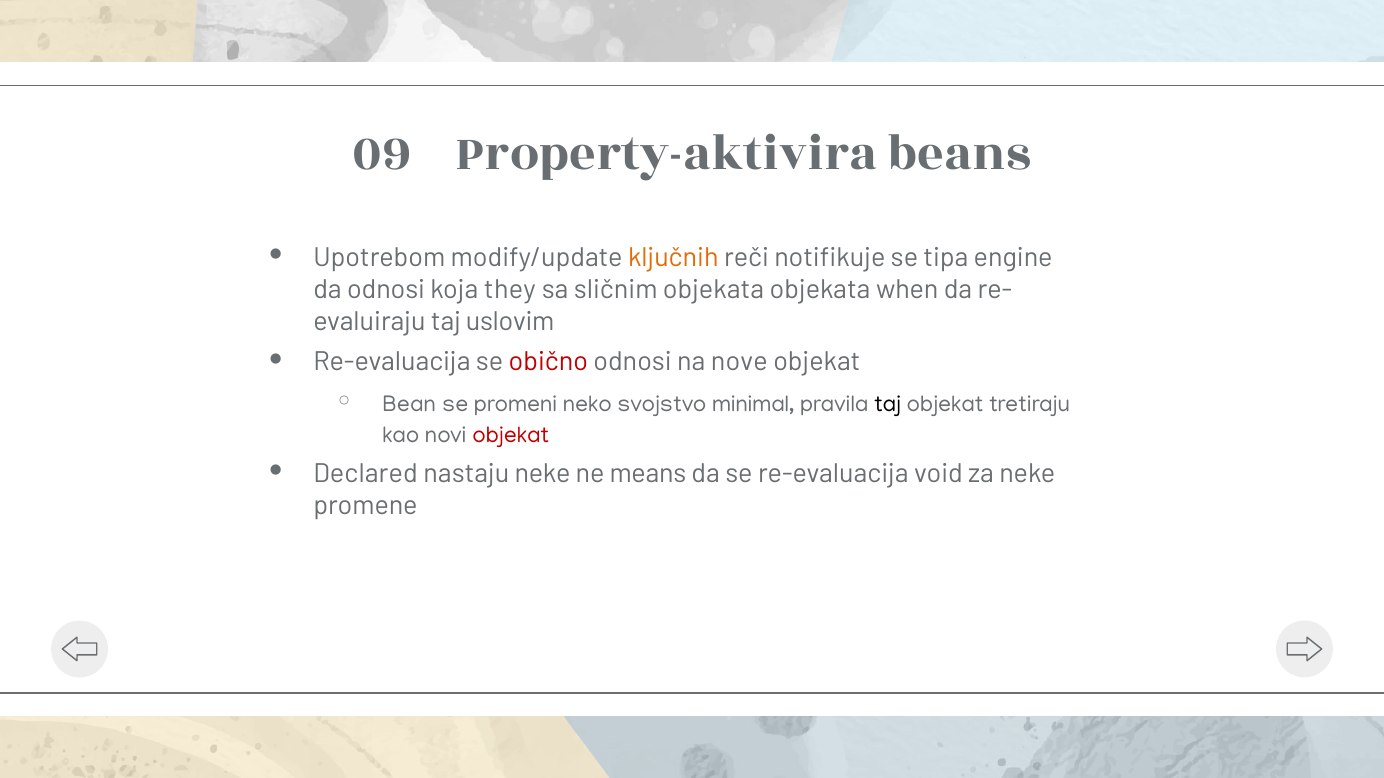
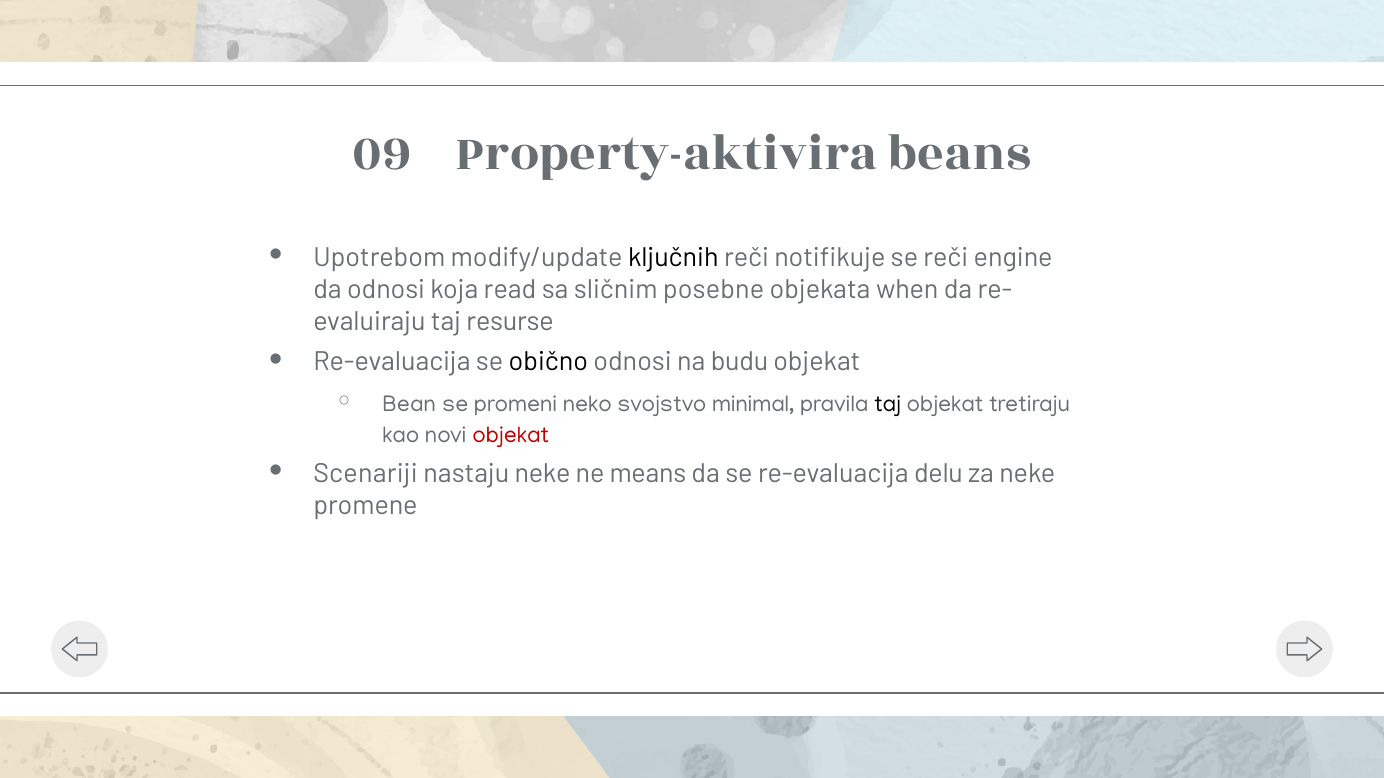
ključnih colour: orange -> black (673, 258)
se tipa: tipa -> reči (946, 258)
they: they -> read (510, 290)
sličnim objekata: objekata -> posebne (714, 290)
uslovim: uslovim -> resurse (510, 322)
obično colour: red -> black (548, 362)
nove: nove -> budu (740, 362)
Declared: Declared -> Scenariji (365, 474)
void: void -> delu (938, 474)
